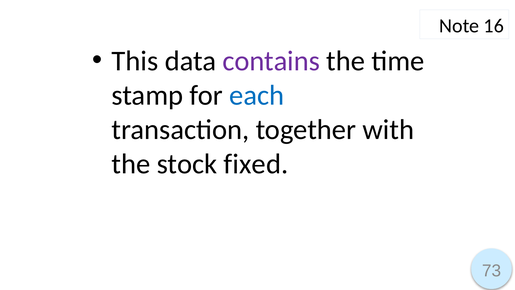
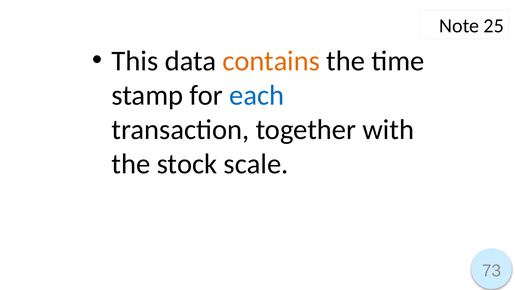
16: 16 -> 25 (494, 26)
contains colour: purple -> orange (271, 61)
fixed: fixed -> scale (256, 164)
